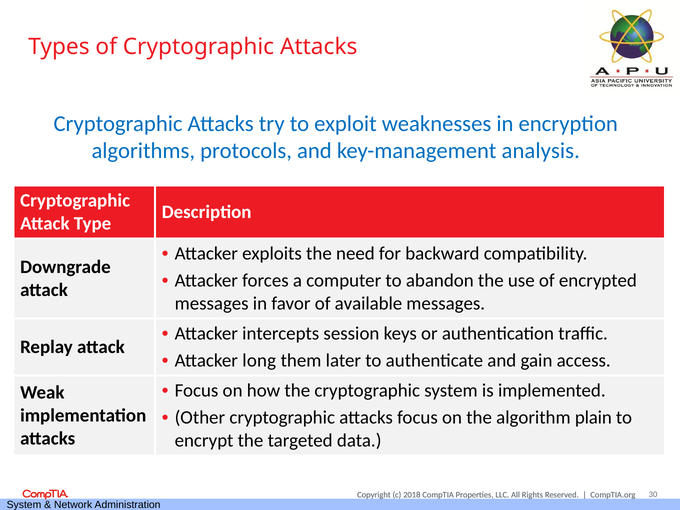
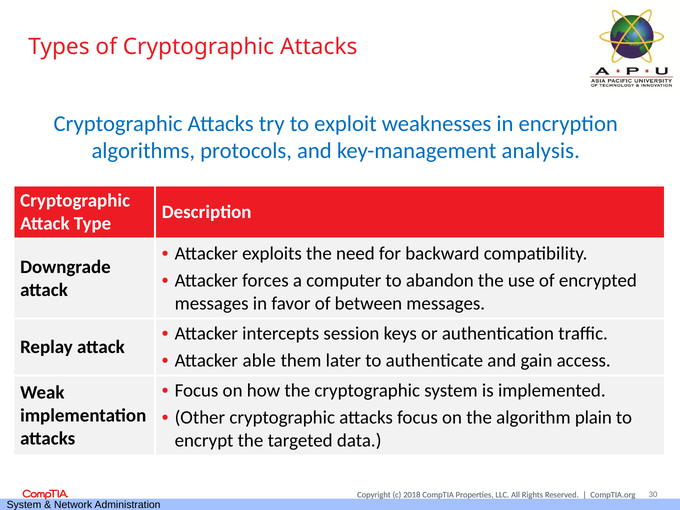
available: available -> between (368, 304)
long: long -> able (259, 361)
